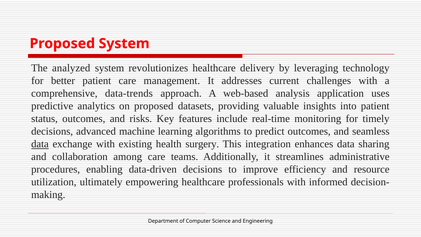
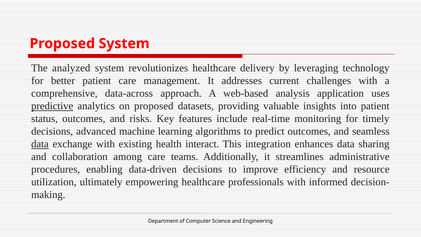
data-trends: data-trends -> data-across (129, 93)
predictive underline: none -> present (52, 106)
surgery: surgery -> interact (202, 144)
